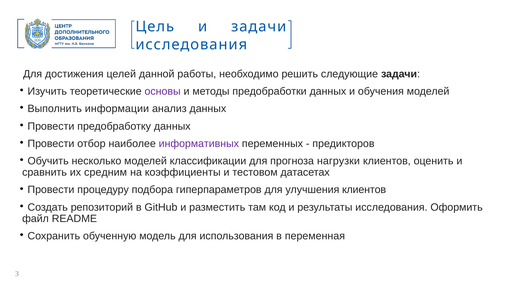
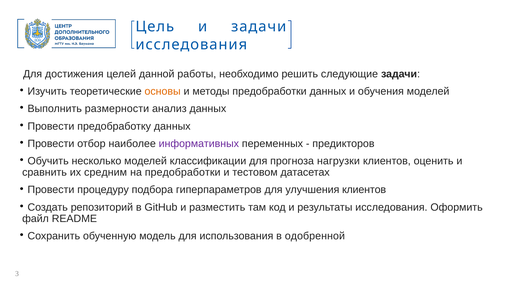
основы colour: purple -> orange (163, 91)
информации: информации -> размерности (117, 109)
на коэффициенты: коэффициенты -> предобработки (183, 173)
переменная: переменная -> одобренной (315, 236)
